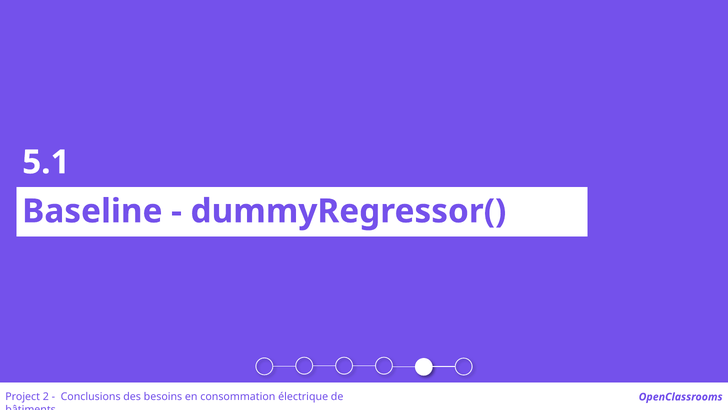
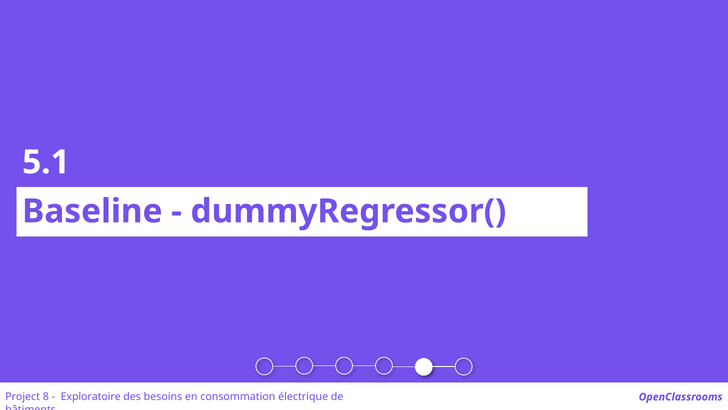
2: 2 -> 8 (46, 396)
Conclusions: Conclusions -> Exploratoire (91, 396)
